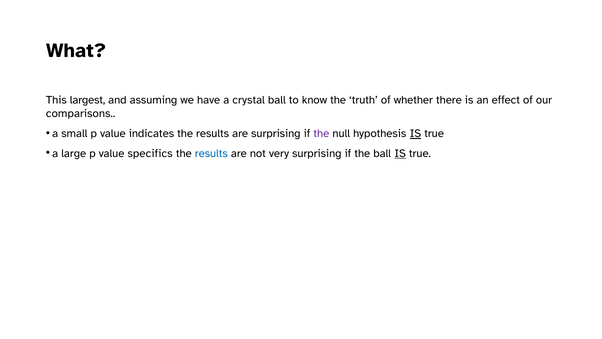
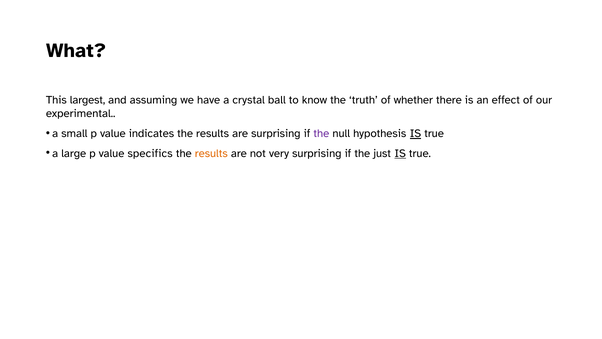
comparisons: comparisons -> experimental (81, 114)
results colour: blue -> orange (211, 153)
the ball: ball -> just (382, 153)
